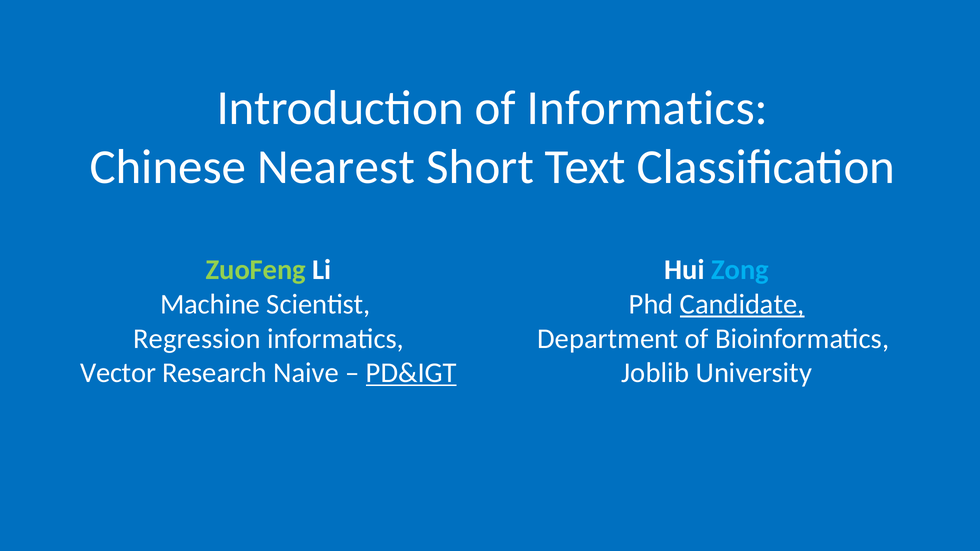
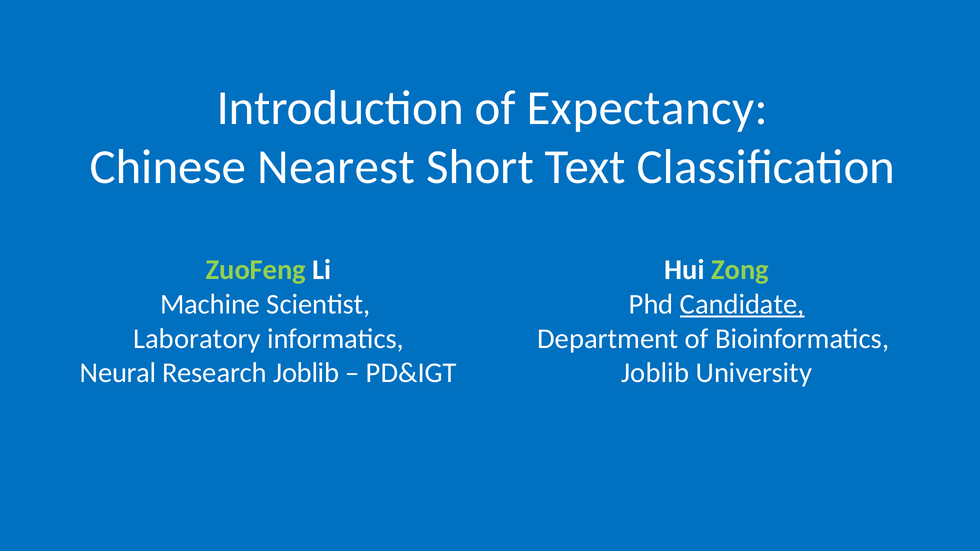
of Informatics: Informatics -> Expectancy (647, 108)
Zong colour: light blue -> light green (740, 270)
Regression: Regression -> Laboratory (197, 339)
Vector: Vector -> Neural (118, 373)
Research Naive: Naive -> Joblib (306, 373)
PD&IGT underline: present -> none (411, 373)
